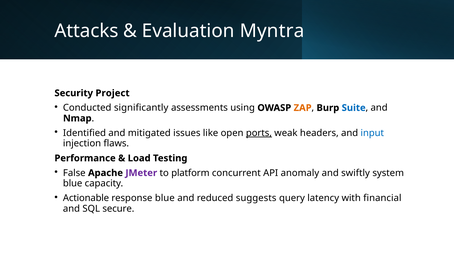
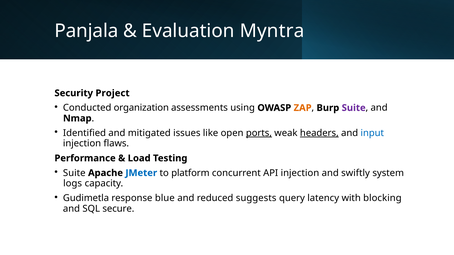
Attacks: Attacks -> Panjala (86, 31)
significantly: significantly -> organization (141, 108)
Suite colour: blue -> purple (354, 108)
headers underline: none -> present (319, 133)
False: False -> Suite (74, 173)
JMeter colour: purple -> blue (141, 173)
API anomaly: anomaly -> injection (300, 173)
blue: blue -> logs (73, 184)
Actionable: Actionable -> Gudimetla (86, 198)
financial: financial -> blocking (382, 198)
